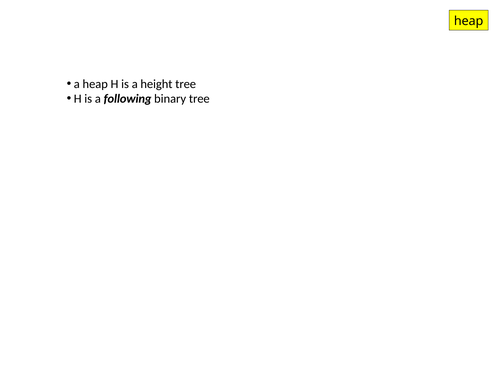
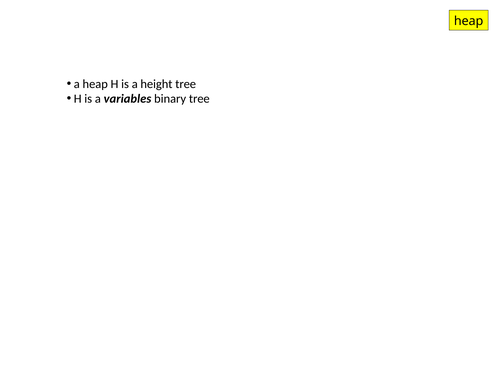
following: following -> variables (128, 99)
